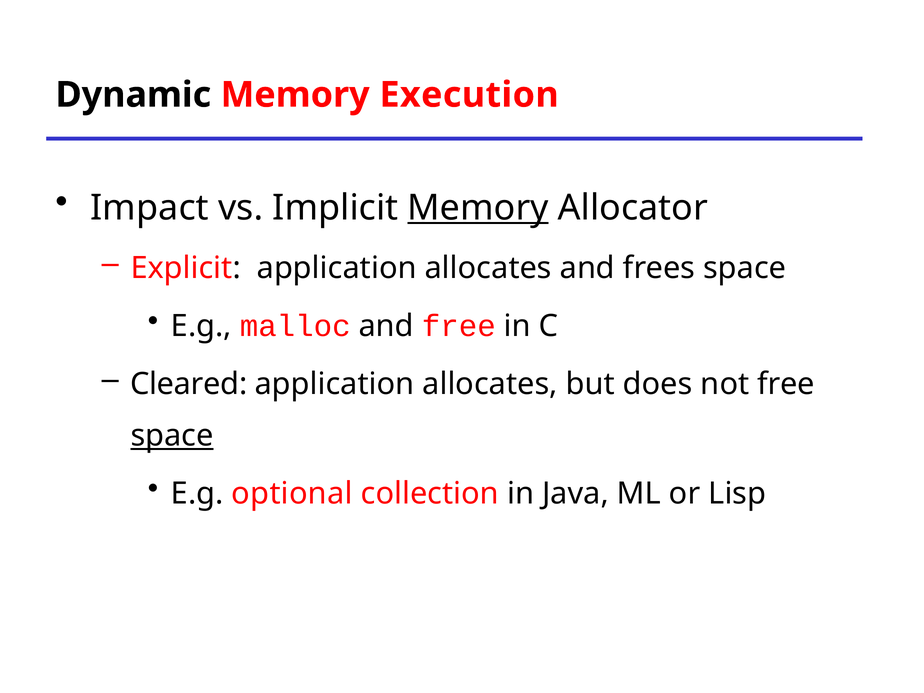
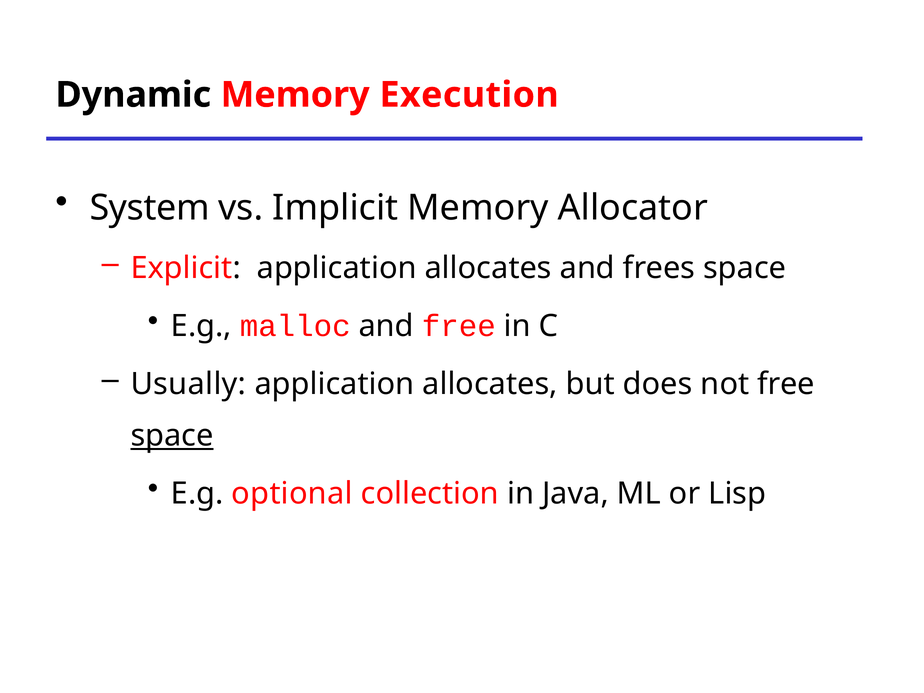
Impact: Impact -> System (150, 208)
Memory underline: present -> none (478, 208)
Cleared: Cleared -> Usually (188, 384)
